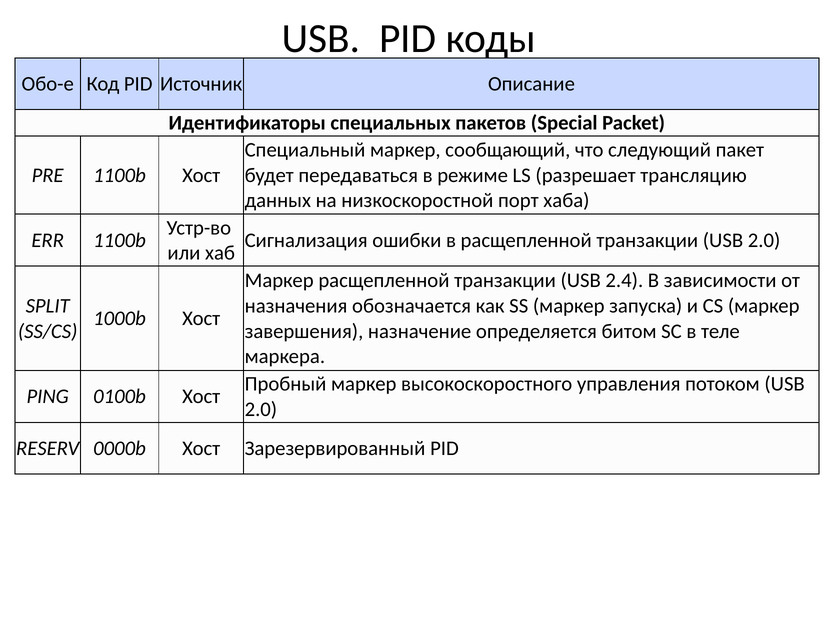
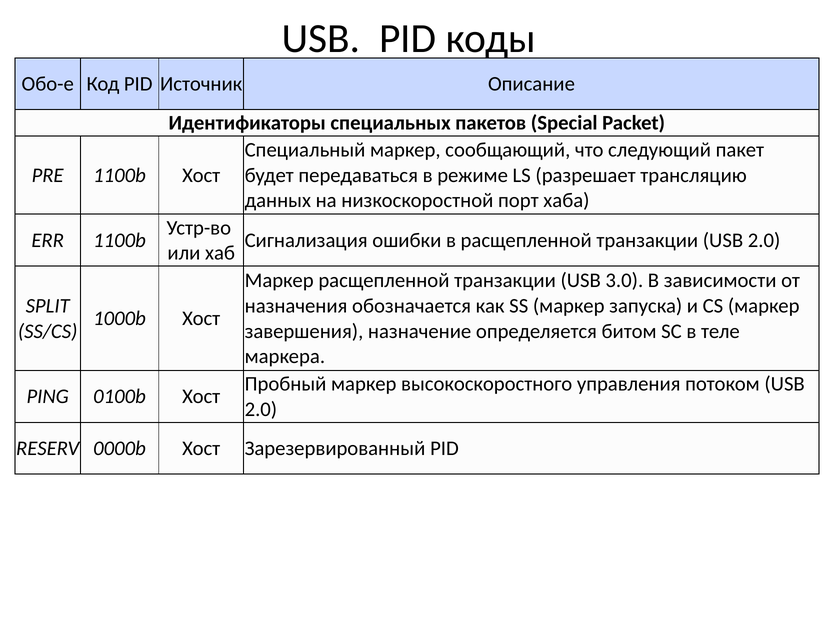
2.4: 2.4 -> 3.0 (624, 280)
